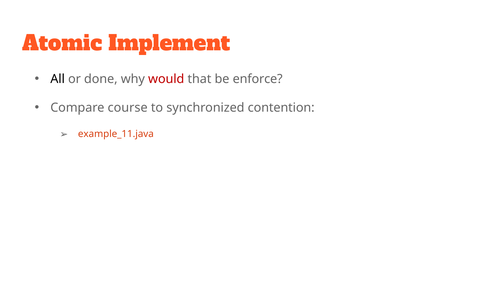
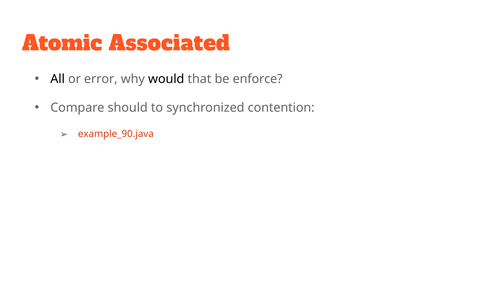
Implement: Implement -> Associated (169, 43)
done: done -> error (101, 79)
would colour: red -> black (166, 79)
course: course -> should (128, 107)
example_11.java: example_11.java -> example_90.java (116, 133)
